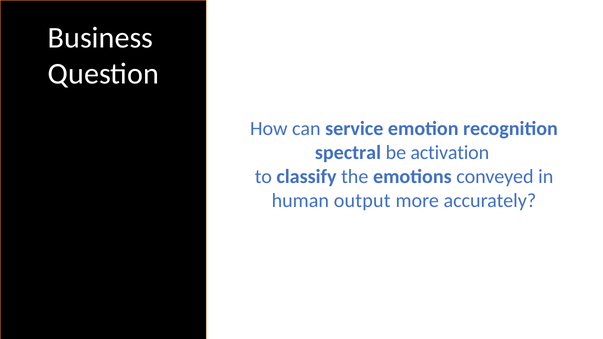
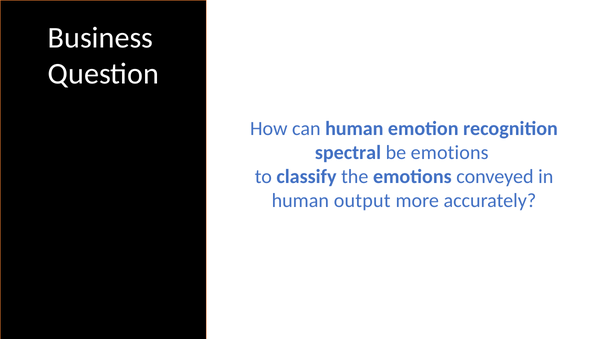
can service: service -> human (354, 129)
be activation: activation -> emotions (450, 153)
